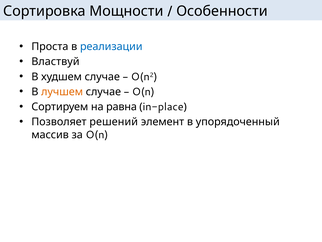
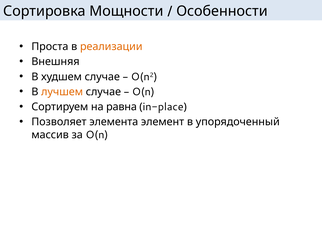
реализации colour: blue -> orange (111, 47)
Властвуй: Властвуй -> Внешняя (55, 62)
решений: решений -> элемента (114, 122)
